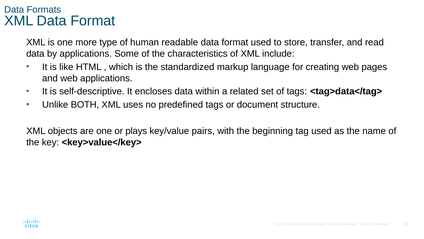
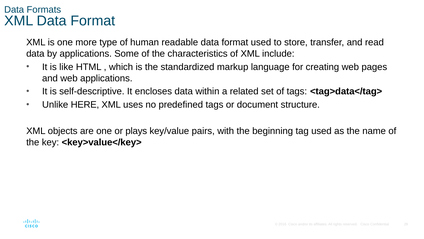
BOTH: BOTH -> HERE (85, 105)
